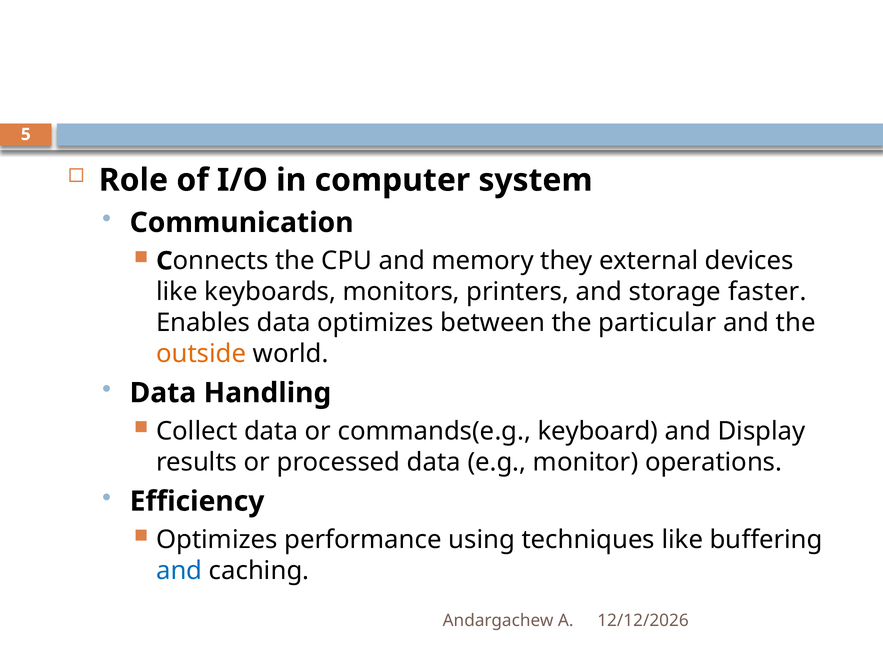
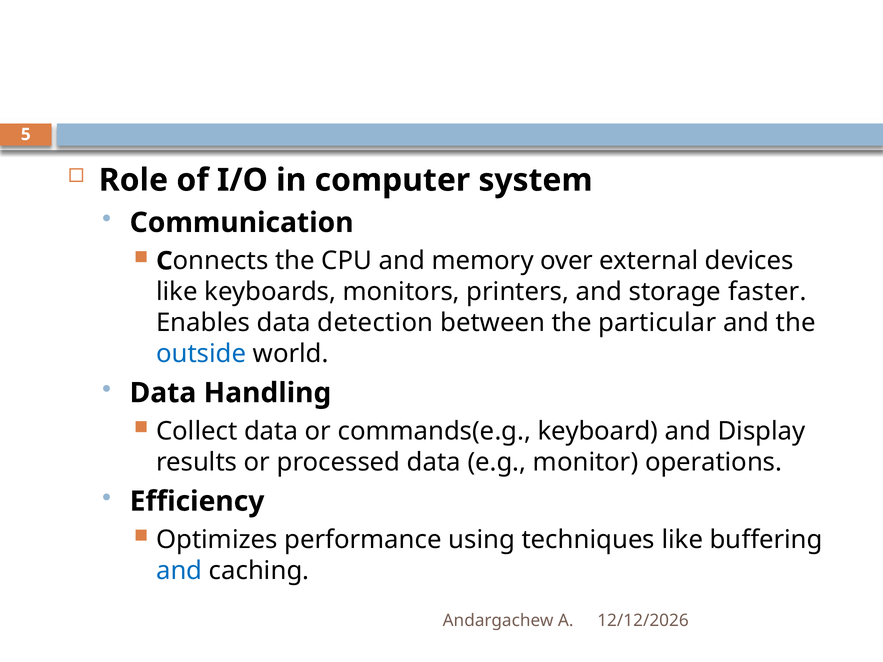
they: they -> over (567, 261)
data optimizes: optimizes -> detection (375, 323)
outside colour: orange -> blue (201, 354)
